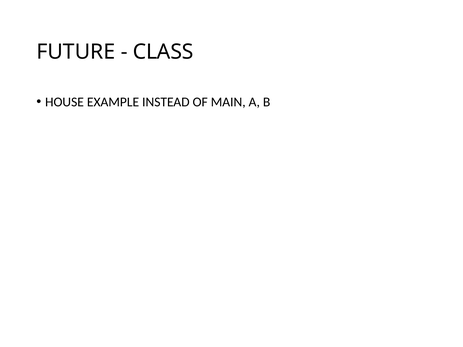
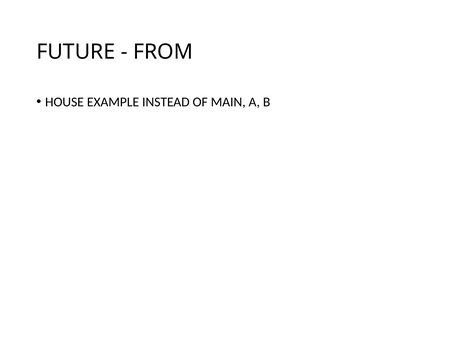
CLASS: CLASS -> FROM (163, 52)
